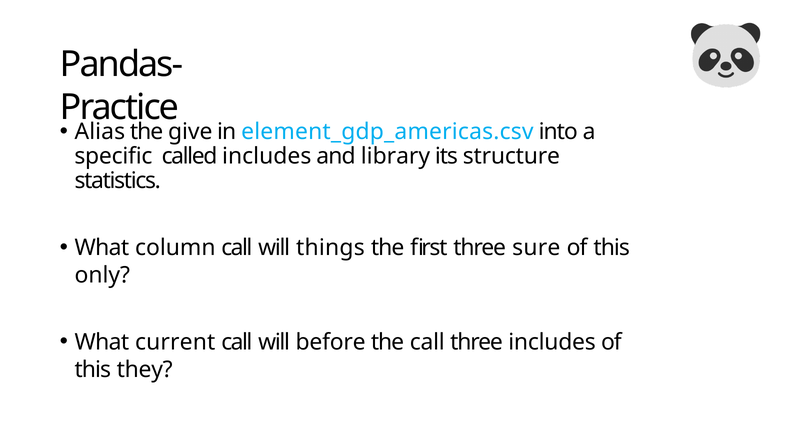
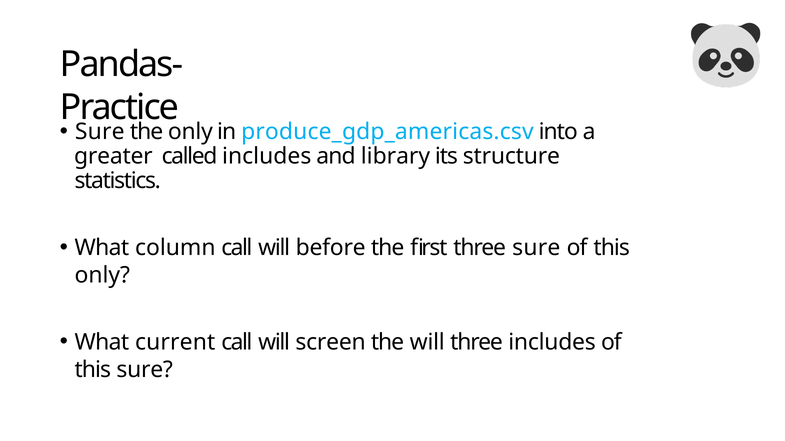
Alias: Alias -> Sure (100, 132)
the give: give -> only (190, 132)
element_gdp_americas.csv: element_gdp_americas.csv -> produce_gdp_americas.csv (387, 132)
specific: specific -> greater (113, 157)
things: things -> before (331, 248)
before: before -> screen (331, 343)
the call: call -> will (427, 343)
this they: they -> sure (145, 370)
